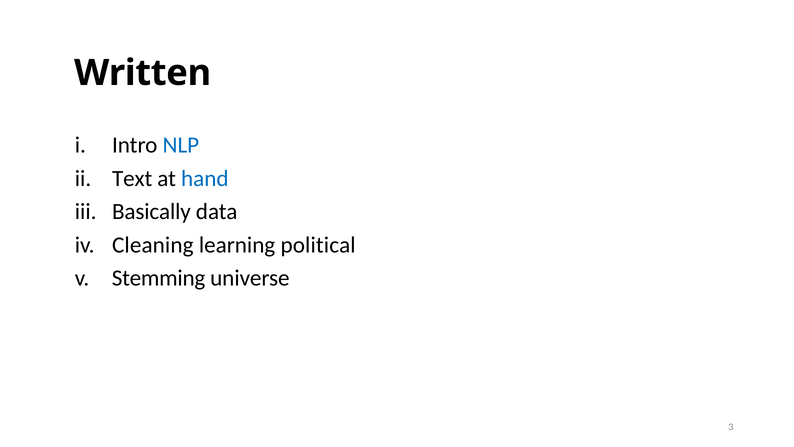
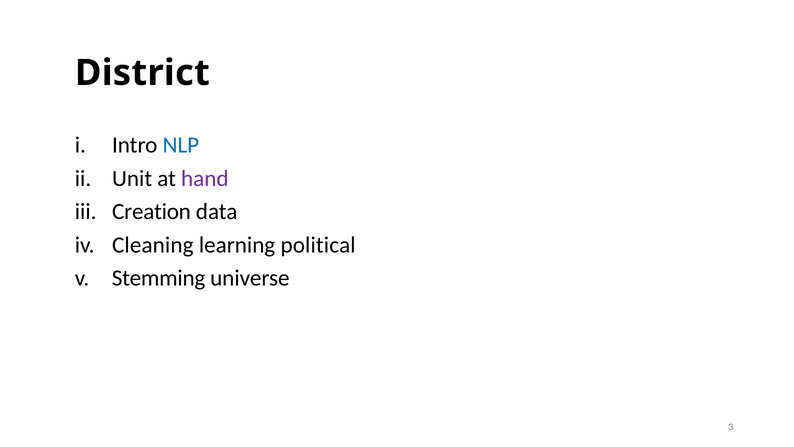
Written: Written -> District (142, 73)
Text: Text -> Unit (132, 178)
hand colour: blue -> purple (205, 178)
Basically: Basically -> Creation (151, 211)
